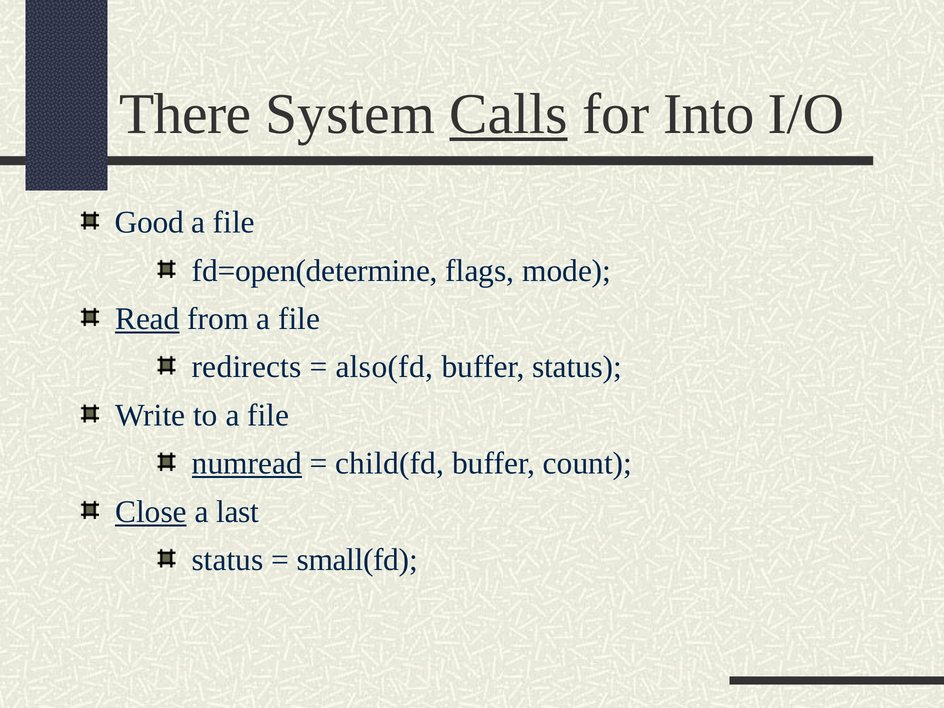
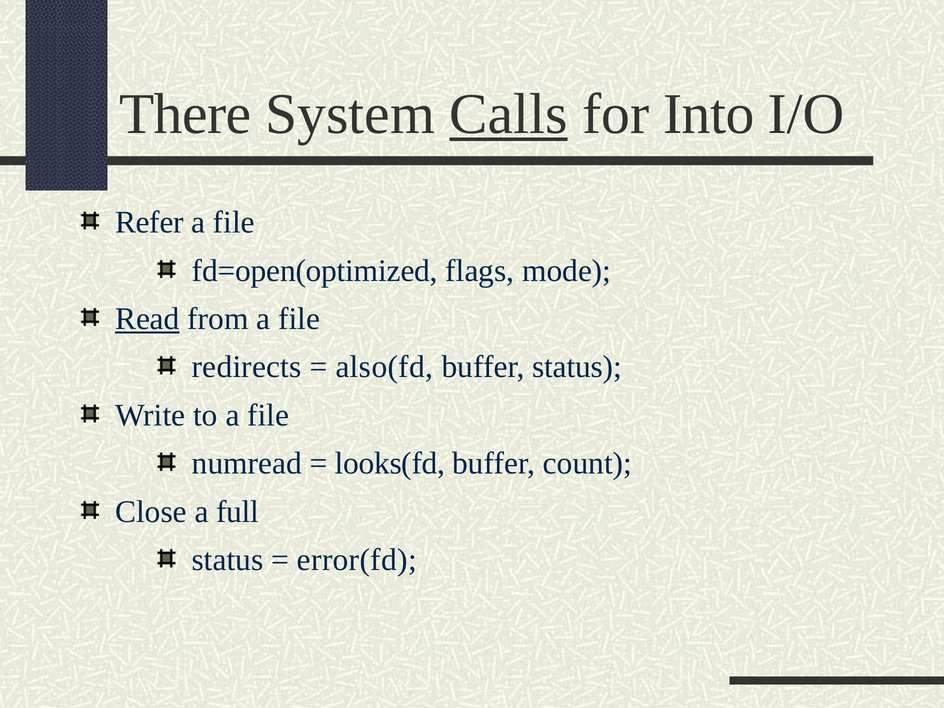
Good: Good -> Refer (149, 222)
fd=open(determine: fd=open(determine -> fd=open(optimized (315, 271)
numread underline: present -> none (247, 464)
child(fd: child(fd -> looks(fd (390, 464)
Close underline: present -> none (151, 512)
last: last -> full (237, 512)
small(fd: small(fd -> error(fd (357, 560)
